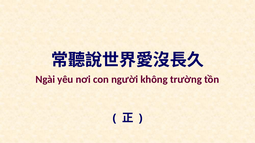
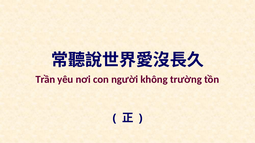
Ngài: Ngài -> Trần (45, 80)
